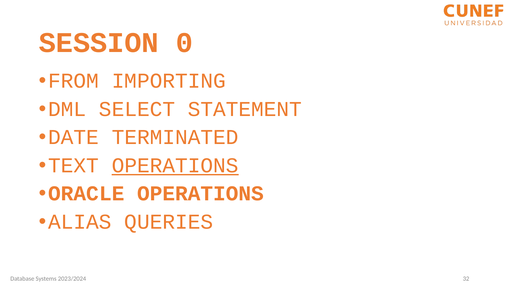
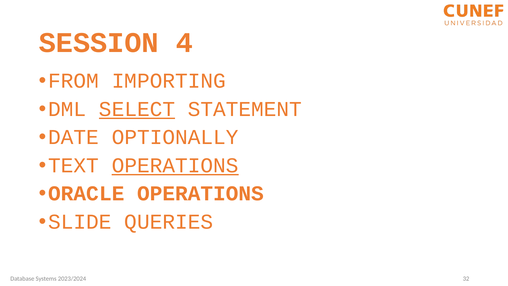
0: 0 -> 4 (184, 43)
SELECT underline: none -> present (137, 109)
TERMINATED: TERMINATED -> OPTIONALLY (175, 137)
ALIAS: ALIAS -> SLIDE (80, 222)
